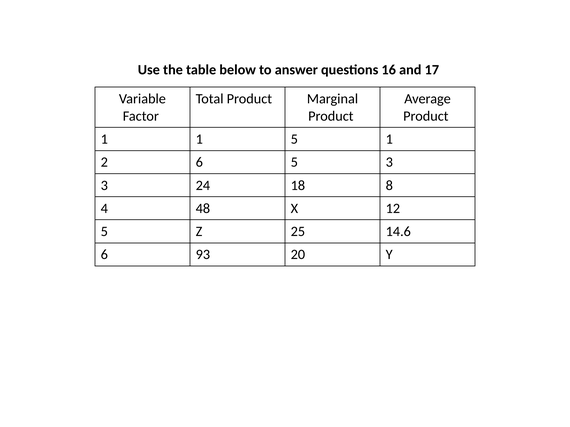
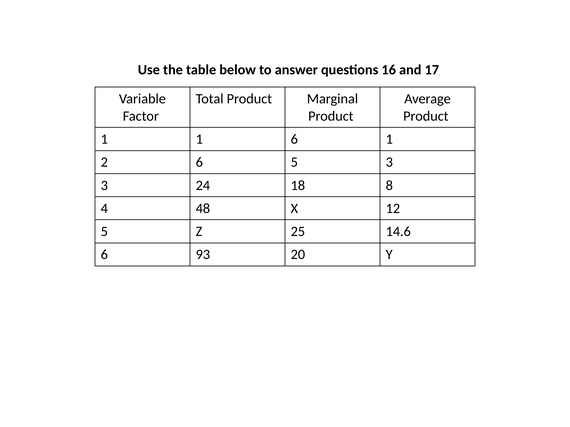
1 5: 5 -> 6 (294, 139)
